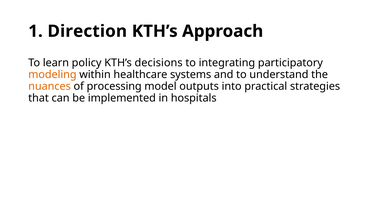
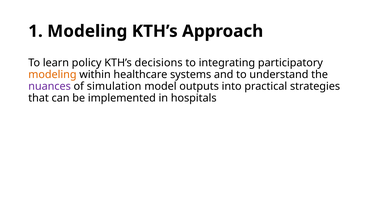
1 Direction: Direction -> Modeling (87, 31)
nuances colour: orange -> purple (50, 86)
processing: processing -> simulation (114, 86)
